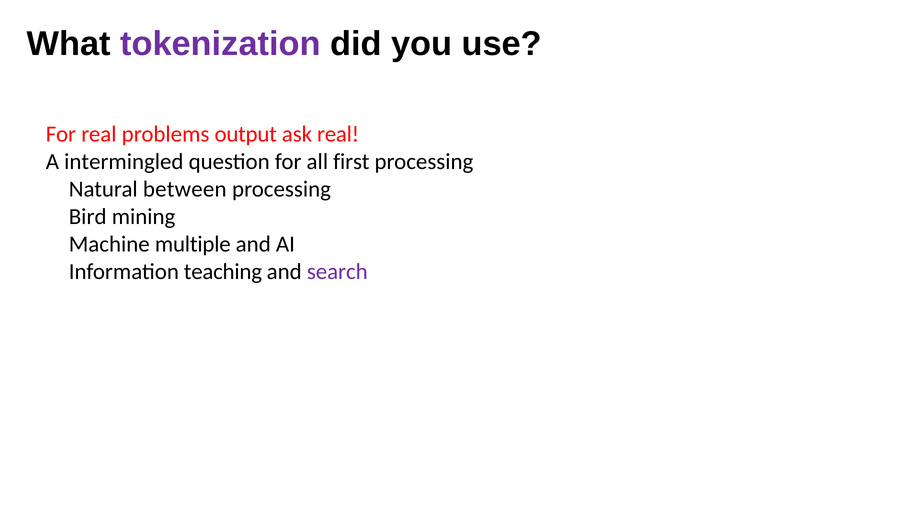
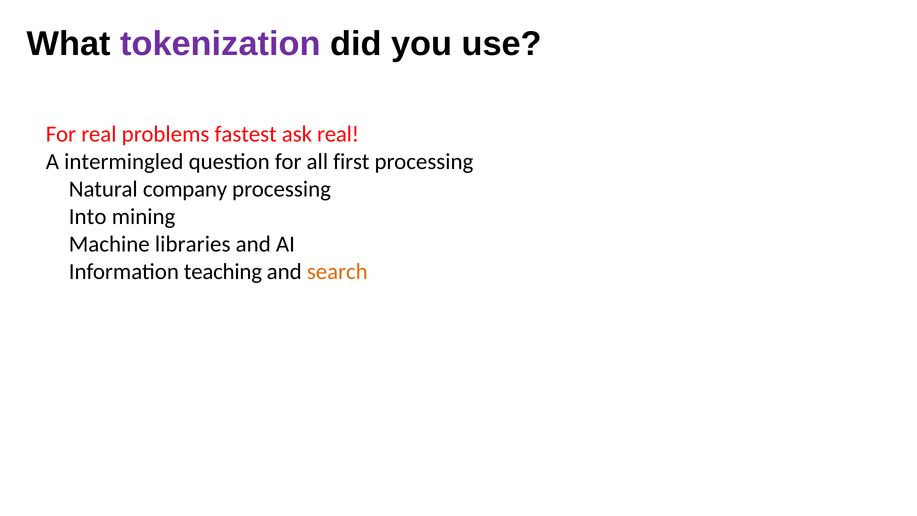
output: output -> fastest (246, 134)
between: between -> company (185, 189)
Bird: Bird -> Into (88, 217)
multiple: multiple -> libraries (193, 244)
search colour: purple -> orange (337, 272)
